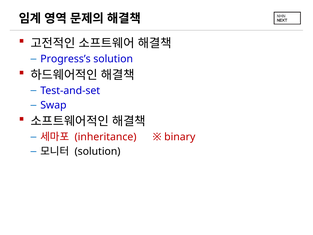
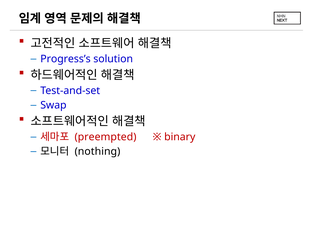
inheritance: inheritance -> preempted (105, 137)
solution: solution -> nothing (97, 151)
